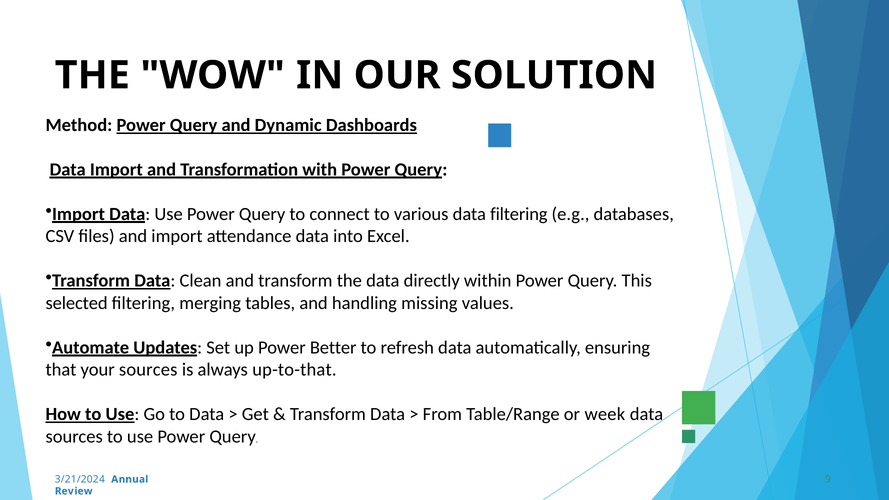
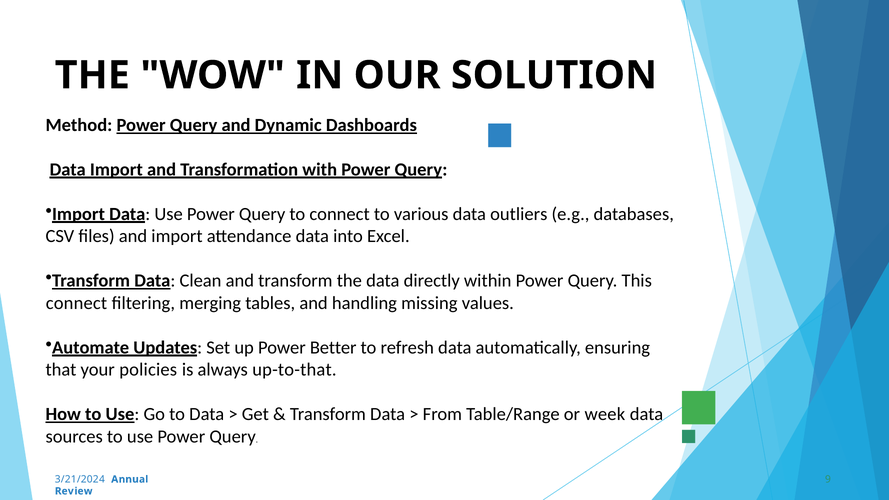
data filtering: filtering -> outliers (519, 214)
selected: selected -> connect (76, 303)
your sources: sources -> policies (148, 370)
